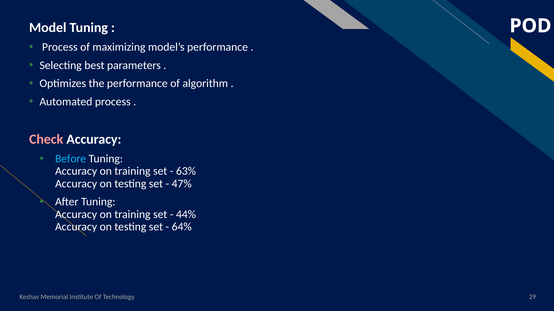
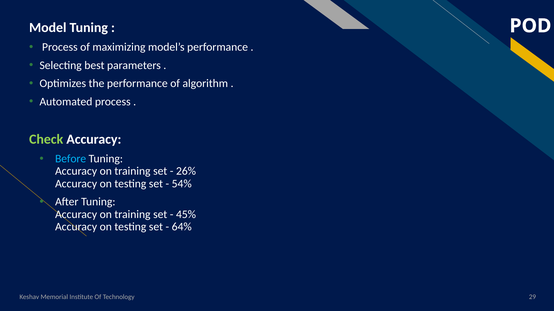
Check colour: pink -> light green (46, 140)
63%: 63% -> 26% (186, 172)
47%: 47% -> 54% (182, 184)
44%: 44% -> 45% (186, 215)
